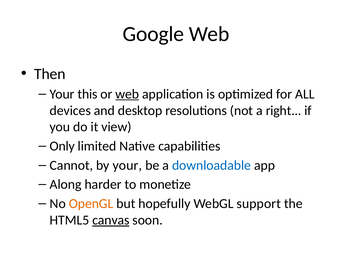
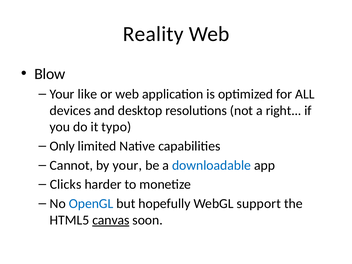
Google: Google -> Reality (153, 34)
Then: Then -> Blow (50, 74)
this: this -> like (87, 94)
web underline: present -> none (127, 94)
view: view -> typo (116, 127)
Along: Along -> Clicks (66, 184)
OpenGL colour: orange -> blue (91, 204)
